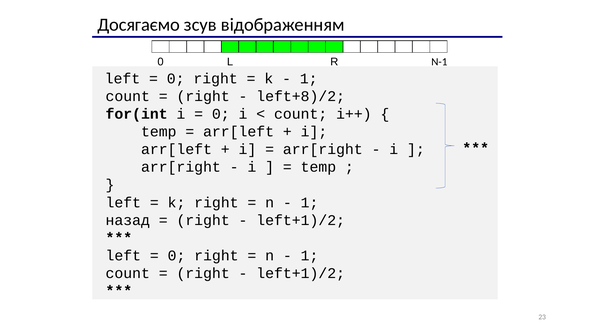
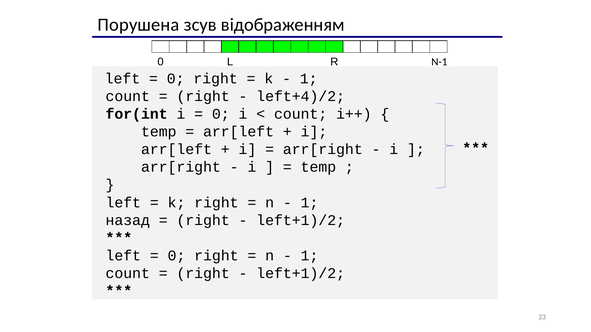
Досягаємо: Досягаємо -> Порушена (138, 25)
left+8)/2: left+8)/2 -> left+4)/2 (301, 96)
